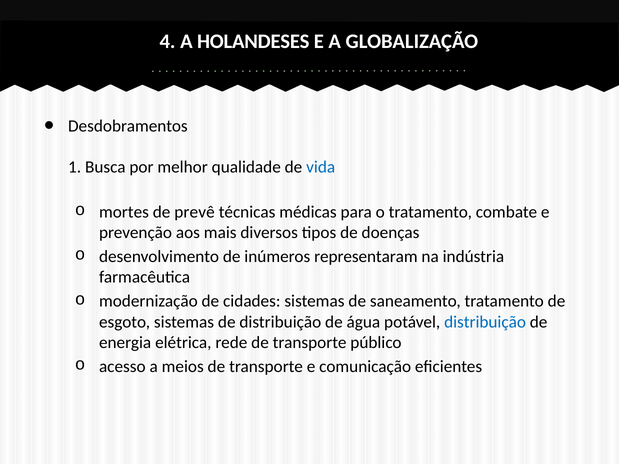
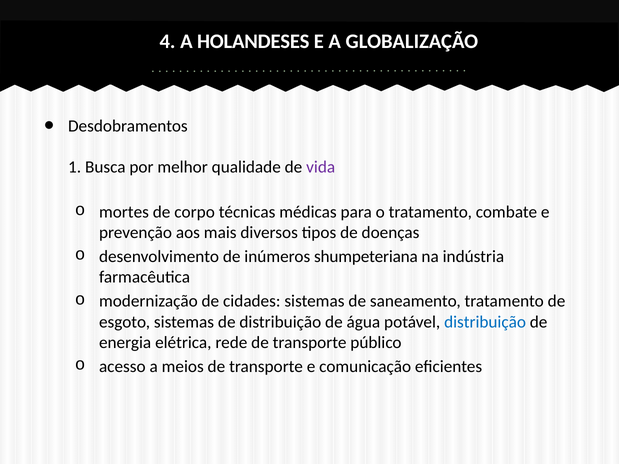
vida colour: blue -> purple (321, 167)
prevê: prevê -> corpo (195, 212)
representaram: representaram -> shumpeteriana (366, 257)
